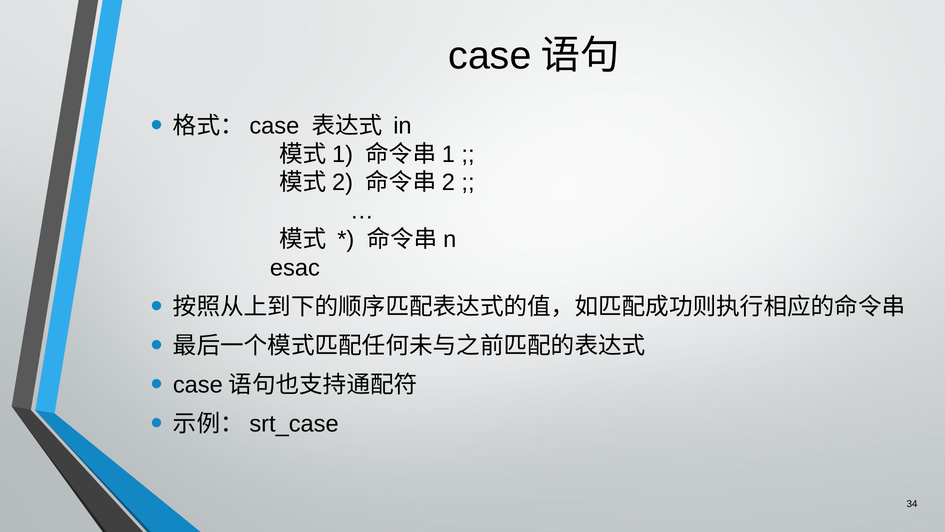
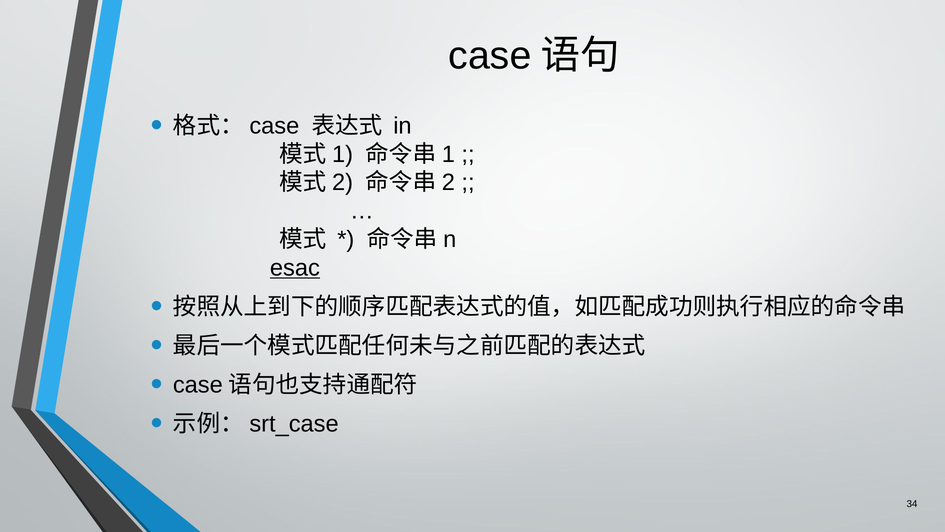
esac underline: none -> present (295, 268)
